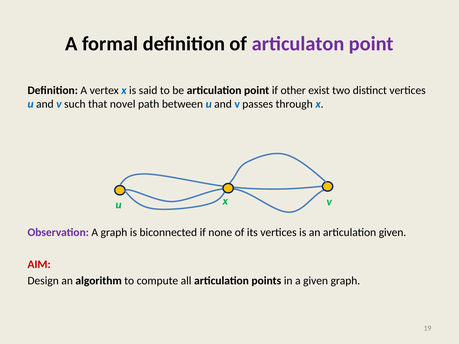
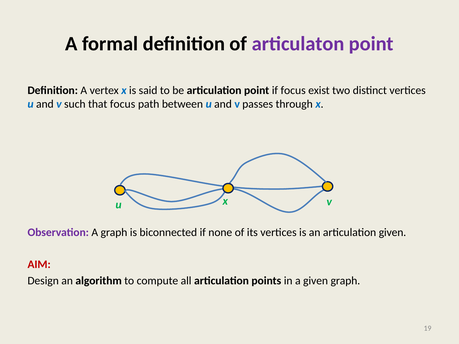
if other: other -> focus (293, 90)
that novel: novel -> focus (123, 104)
